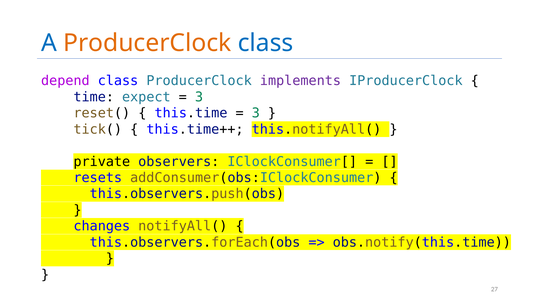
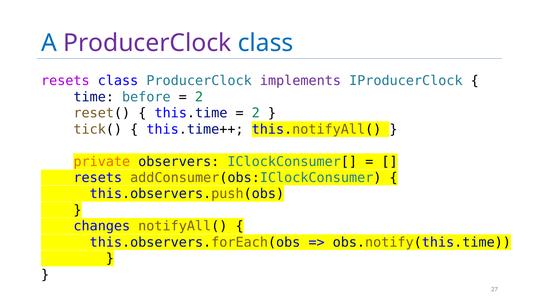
ProducerClock colour: orange -> purple (147, 43)
depend: depend -> resets (65, 81)
expect: expect -> before (146, 97)
3: 3 -> 2 (199, 97)
3: 3 -> 2 (256, 113)
private colour: black -> orange (102, 162)
